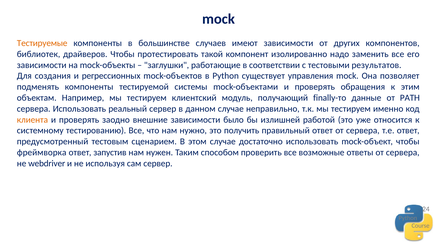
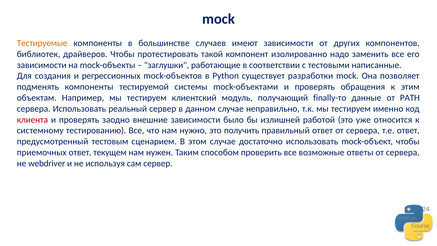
результатов: результатов -> написанные (377, 65)
управления: управления -> разработки (311, 76)
клиента colour: orange -> red (32, 120)
фреймворка: фреймворка -> приемочных (42, 152)
запустив: запустив -> текущем (110, 152)
